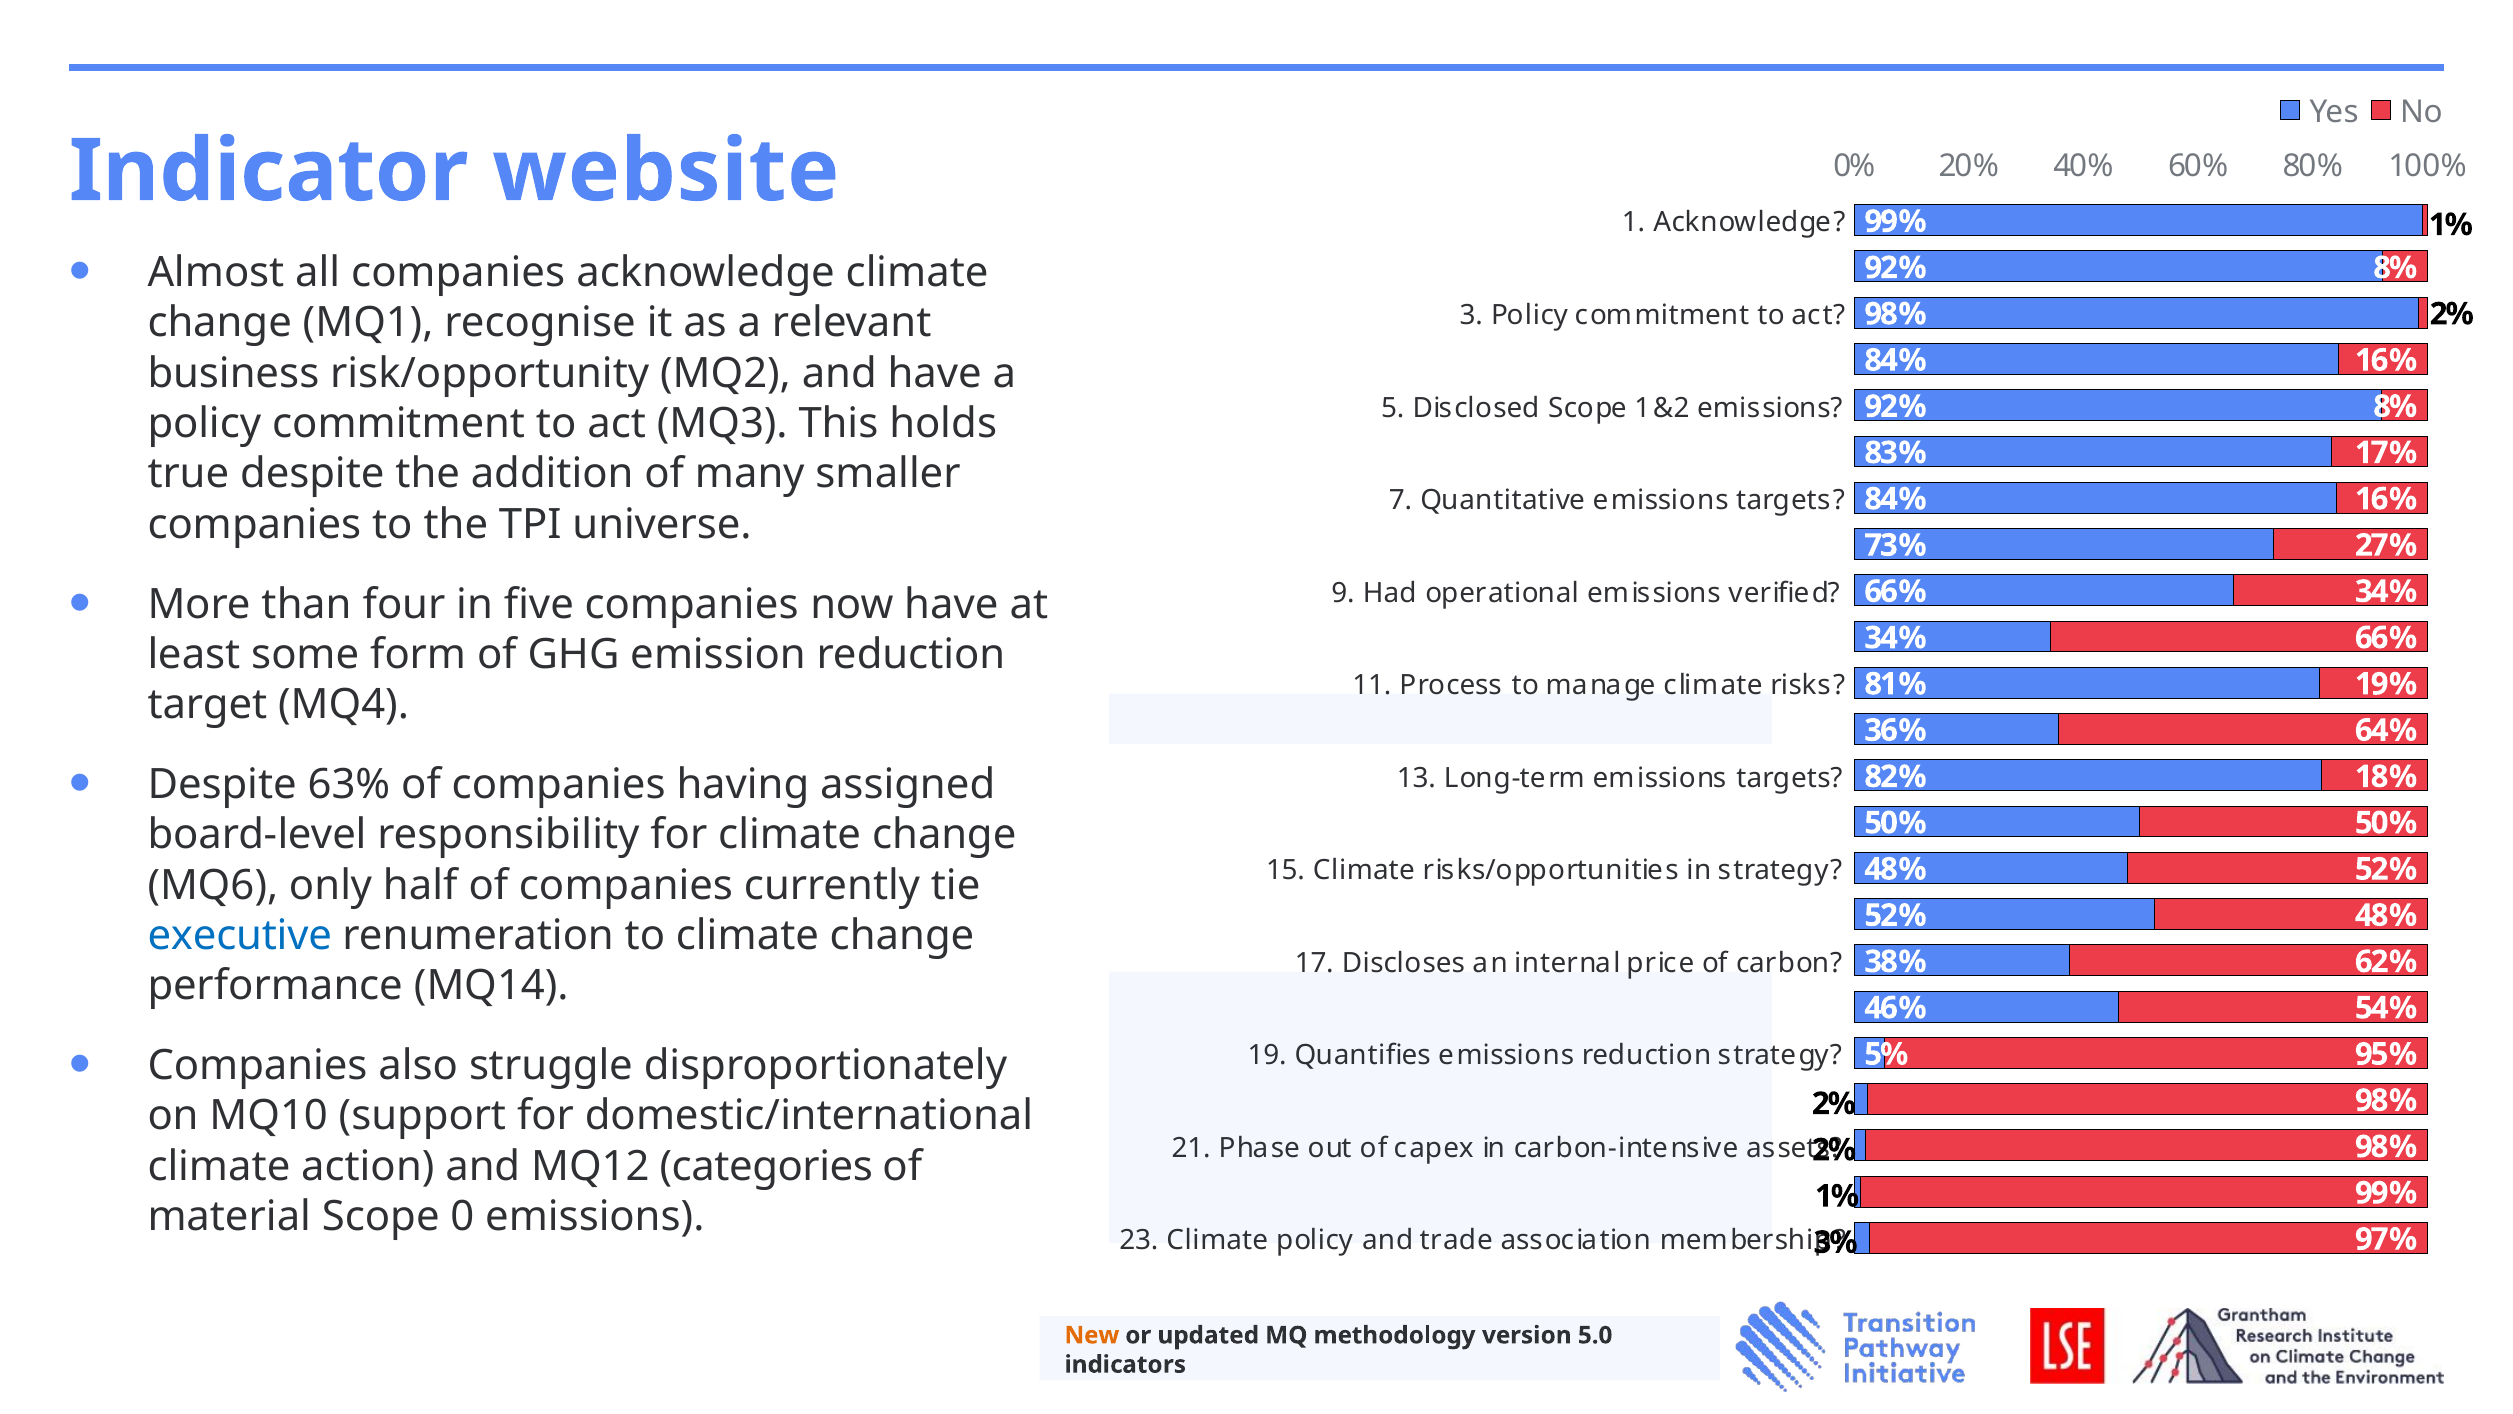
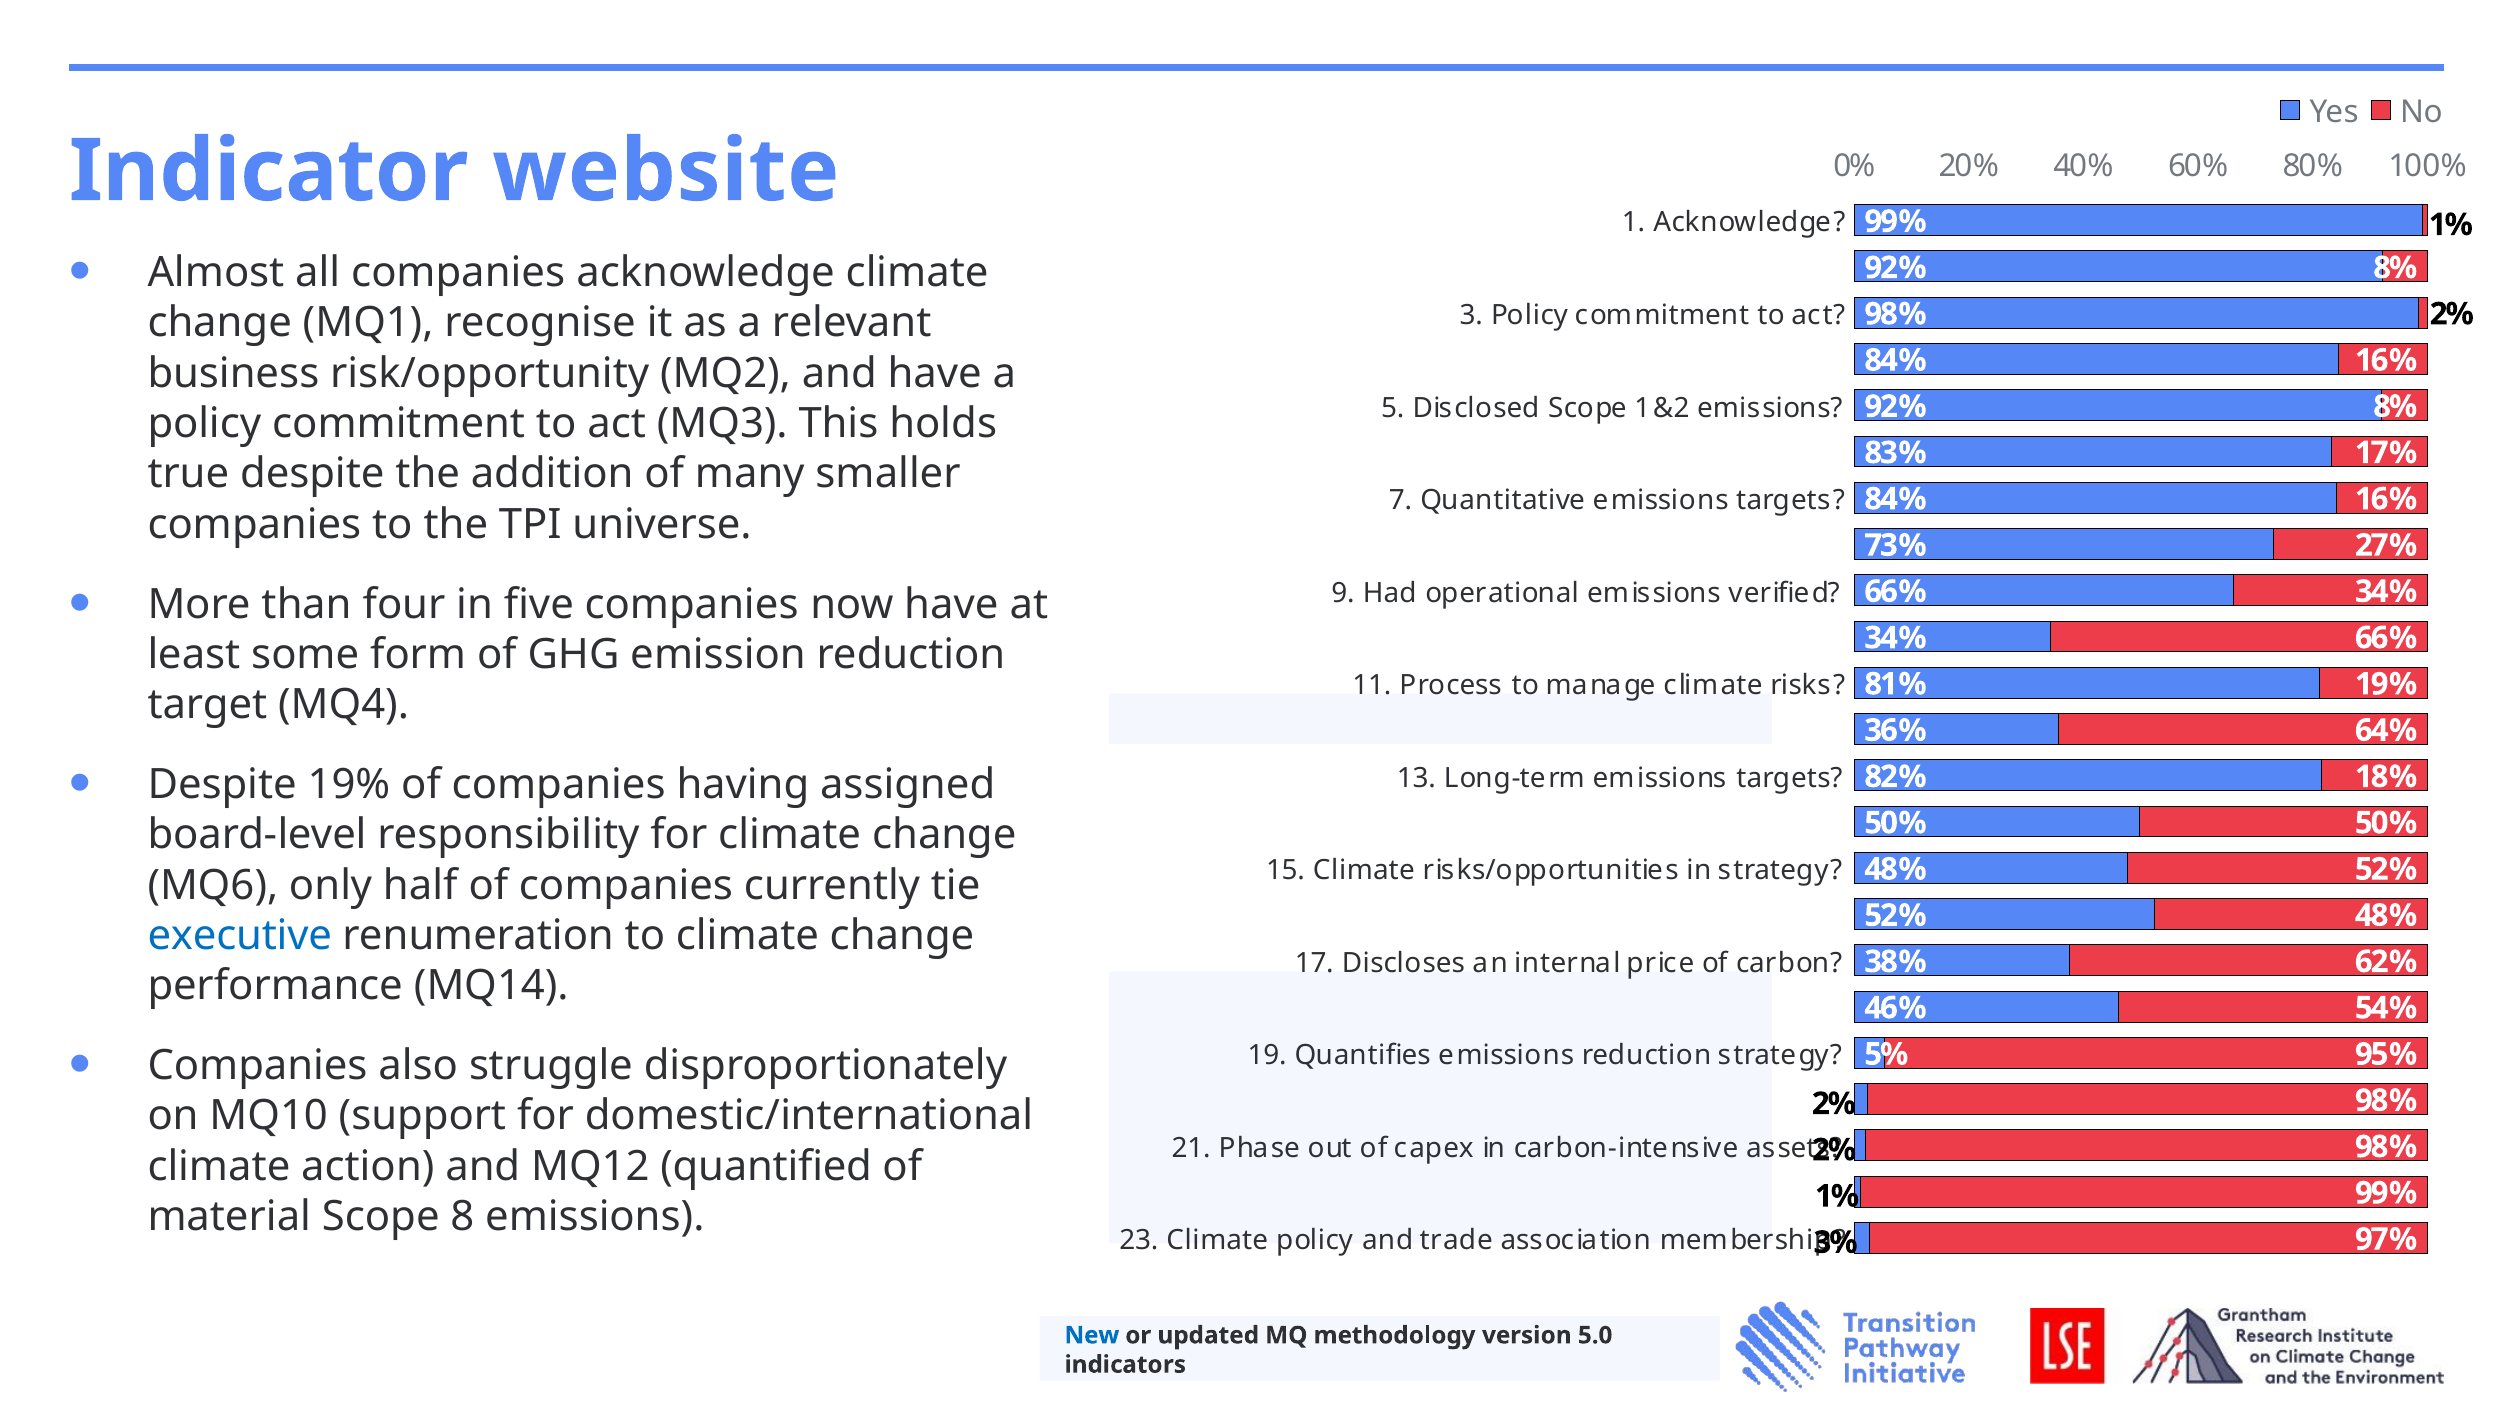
Despite 63%: 63% -> 19% (349, 785)
categories: categories -> quantified (766, 1166)
0: 0 -> 8 (462, 1216)
New colour: orange -> blue (1092, 1335)
